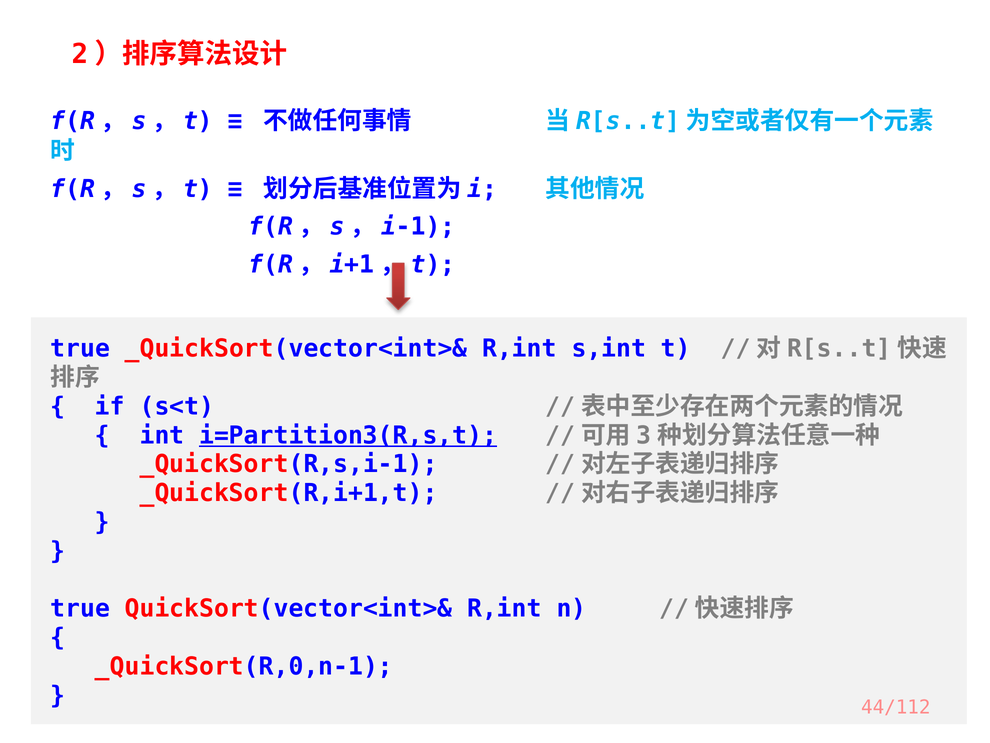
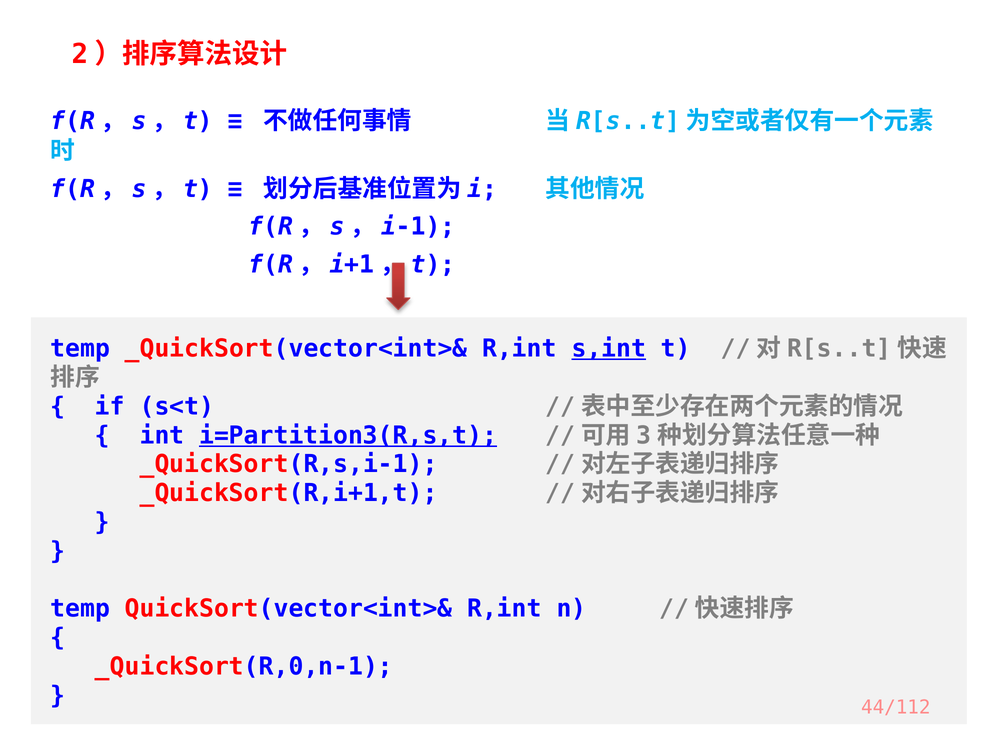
true: true -> temp (80, 348)
s,int underline: none -> present (609, 348)
true: true -> temp (80, 608)
